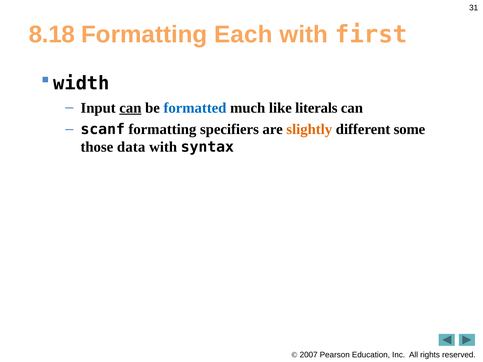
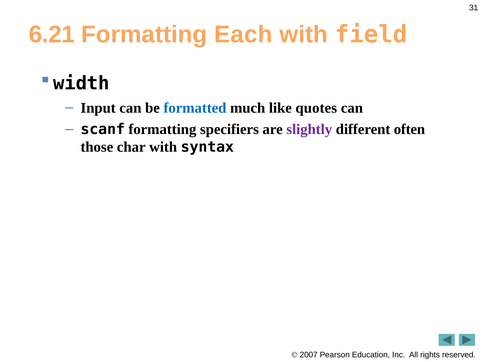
8.18: 8.18 -> 6.21 (52, 35)
first: first -> field (371, 35)
can underline: present -> none (130, 108)
literals: literals -> quotes (316, 108)
slightly colour: orange -> purple (309, 129)
some: some -> often (409, 129)
data: data -> char (131, 147)
